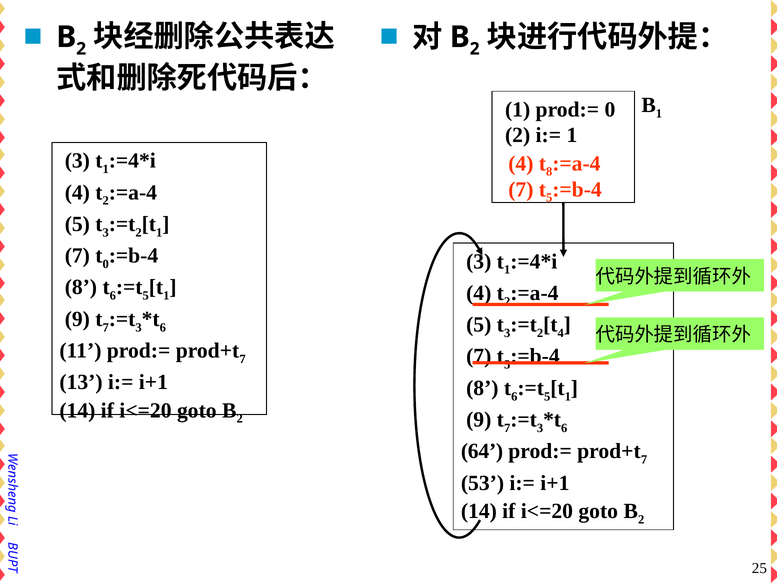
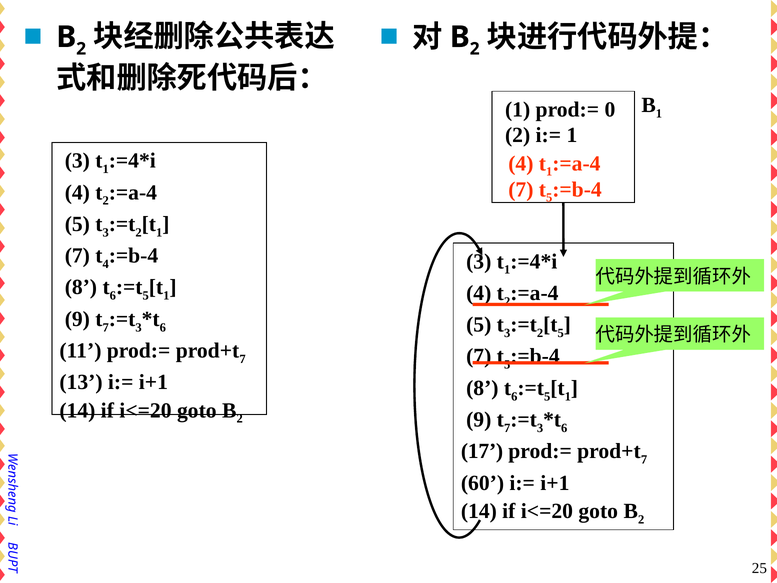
8: 8 -> 1 (549, 172)
0: 0 -> 4 (106, 264)
4: 4 -> 5 (561, 333)
64: 64 -> 17 (482, 451)
53: 53 -> 60 (482, 483)
